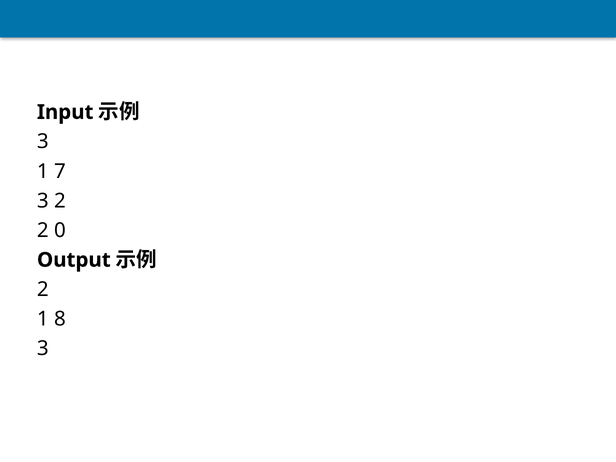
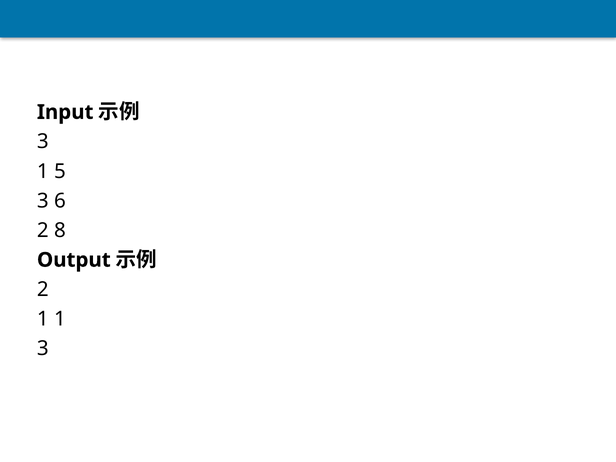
7: 7 -> 5 (60, 171)
3 2: 2 -> 6 (60, 201)
0: 0 -> 8 (60, 230)
1 8: 8 -> 1 (60, 319)
